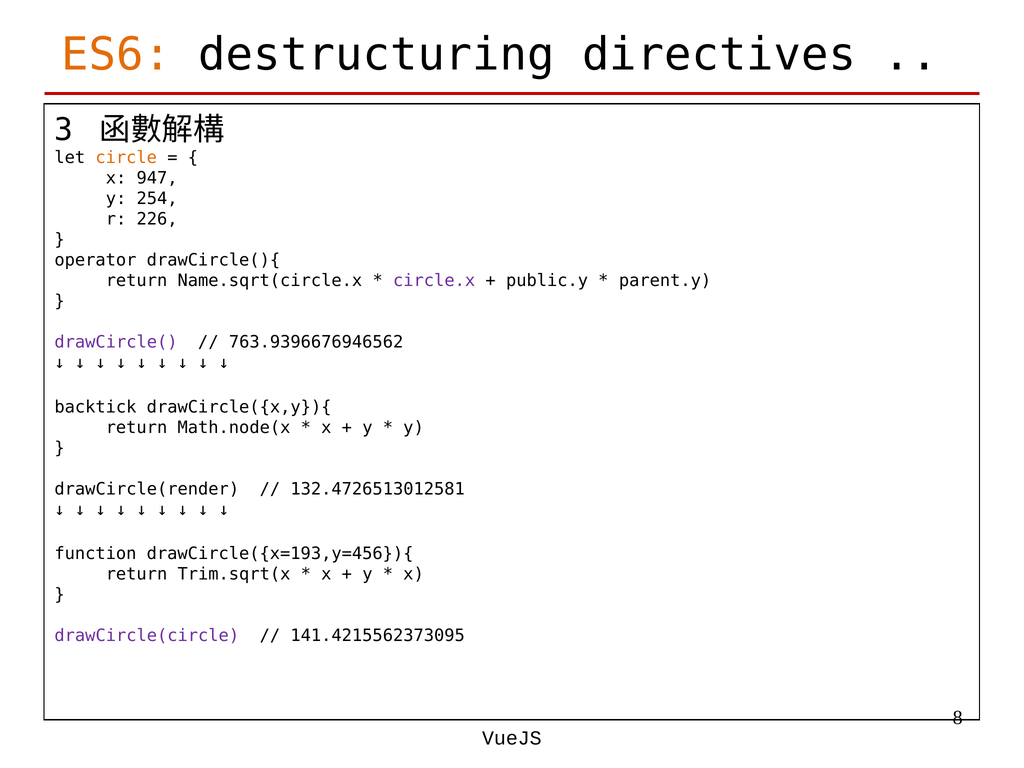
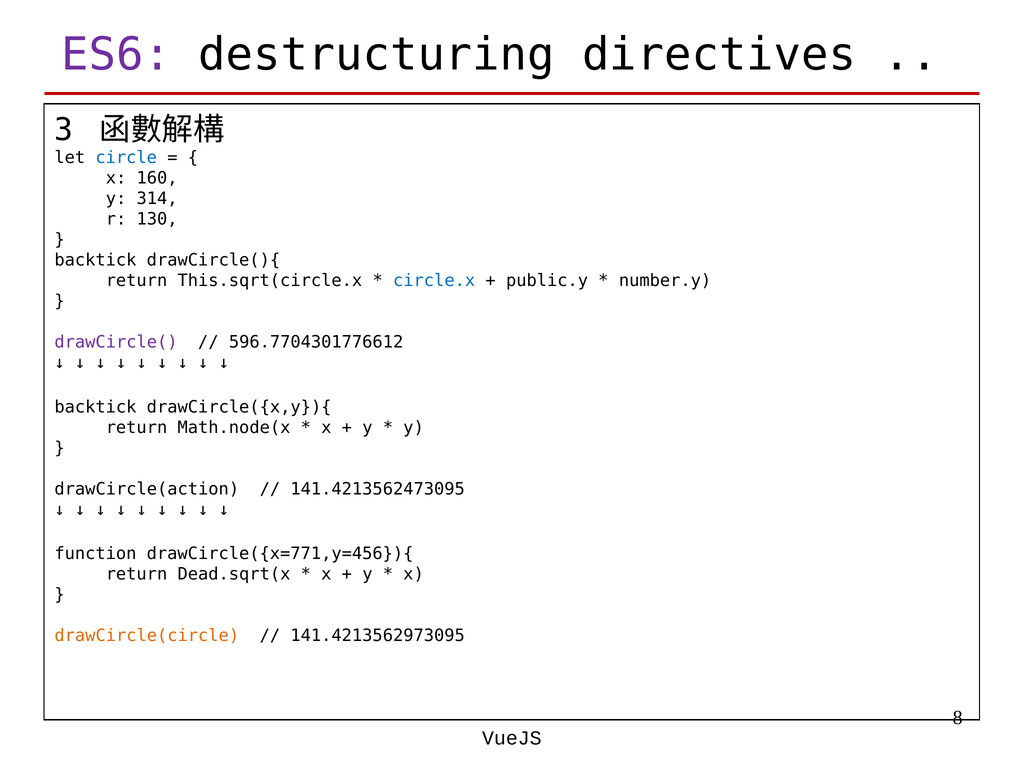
ES6 colour: orange -> purple (116, 55)
circle colour: orange -> blue (126, 158)
947: 947 -> 160 (157, 178)
254: 254 -> 314 (157, 199)
226: 226 -> 130 (157, 219)
operator: operator -> backtick (95, 260)
Name.sqrt(circle.x: Name.sqrt(circle.x -> This.sqrt(circle.x (270, 281)
circle.x colour: purple -> blue (434, 281)
parent.y: parent.y -> number.y (665, 281)
763.9396676946562: 763.9396676946562 -> 596.7704301776612 (316, 342)
drawCircle(render: drawCircle(render -> drawCircle(action (147, 489)
132.4726513012581: 132.4726513012581 -> 141.4213562473095 (378, 489)
drawCircle({x=193,y=456}){: drawCircle({x=193,y=456}){ -> drawCircle({x=771,y=456}){ (280, 554)
Trim.sqrt(x: Trim.sqrt(x -> Dead.sqrt(x (234, 574)
drawCircle(circle colour: purple -> orange (147, 636)
141.4215562373095: 141.4215562373095 -> 141.4213562973095 (378, 636)
